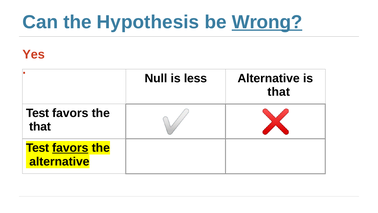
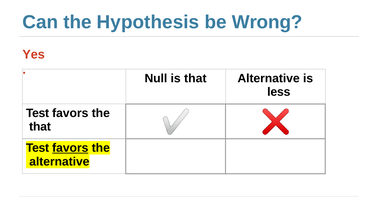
Wrong underline: present -> none (267, 22)
is less: less -> that (195, 78)
that: that -> less (279, 92)
